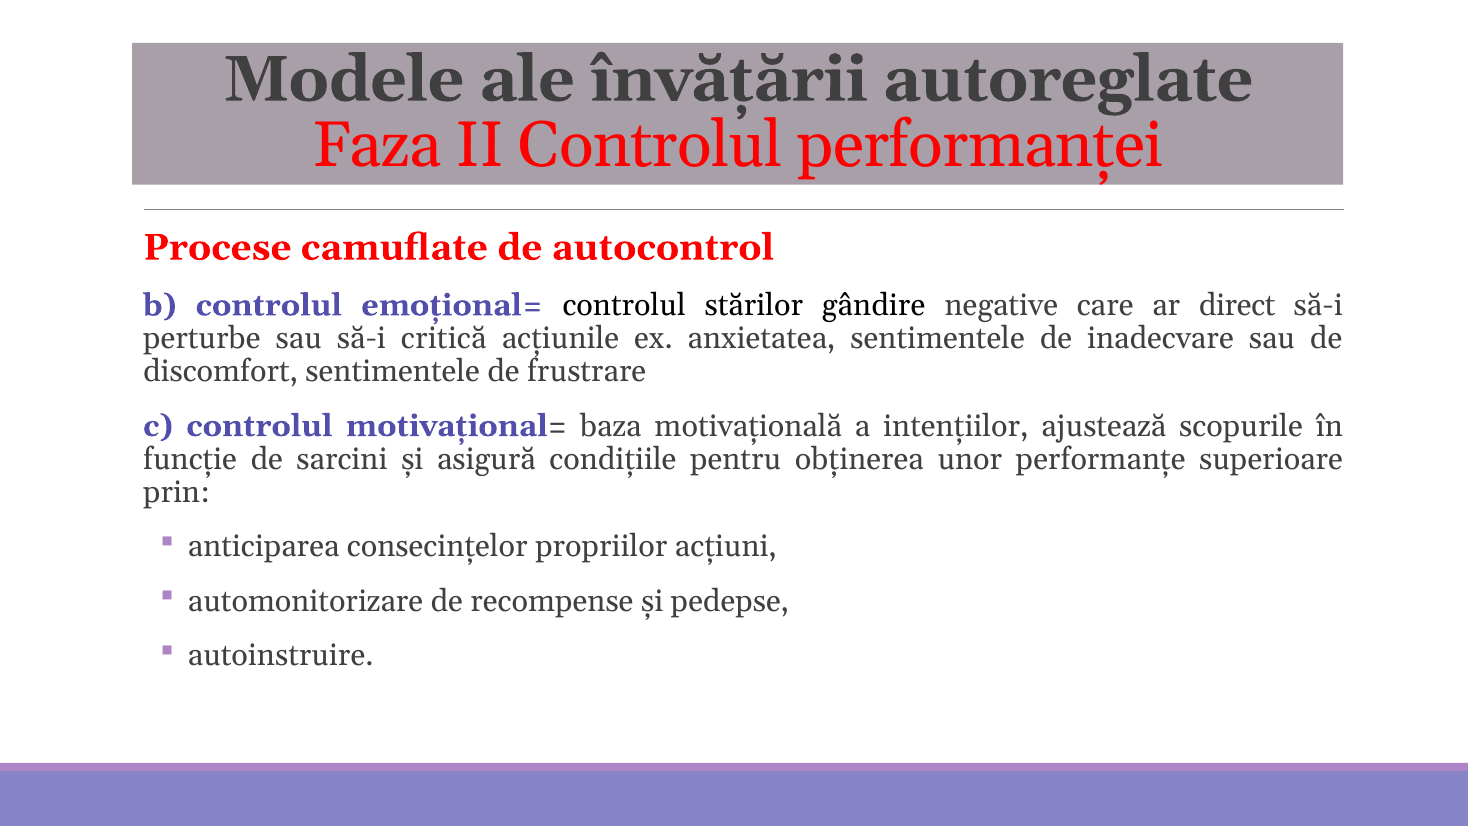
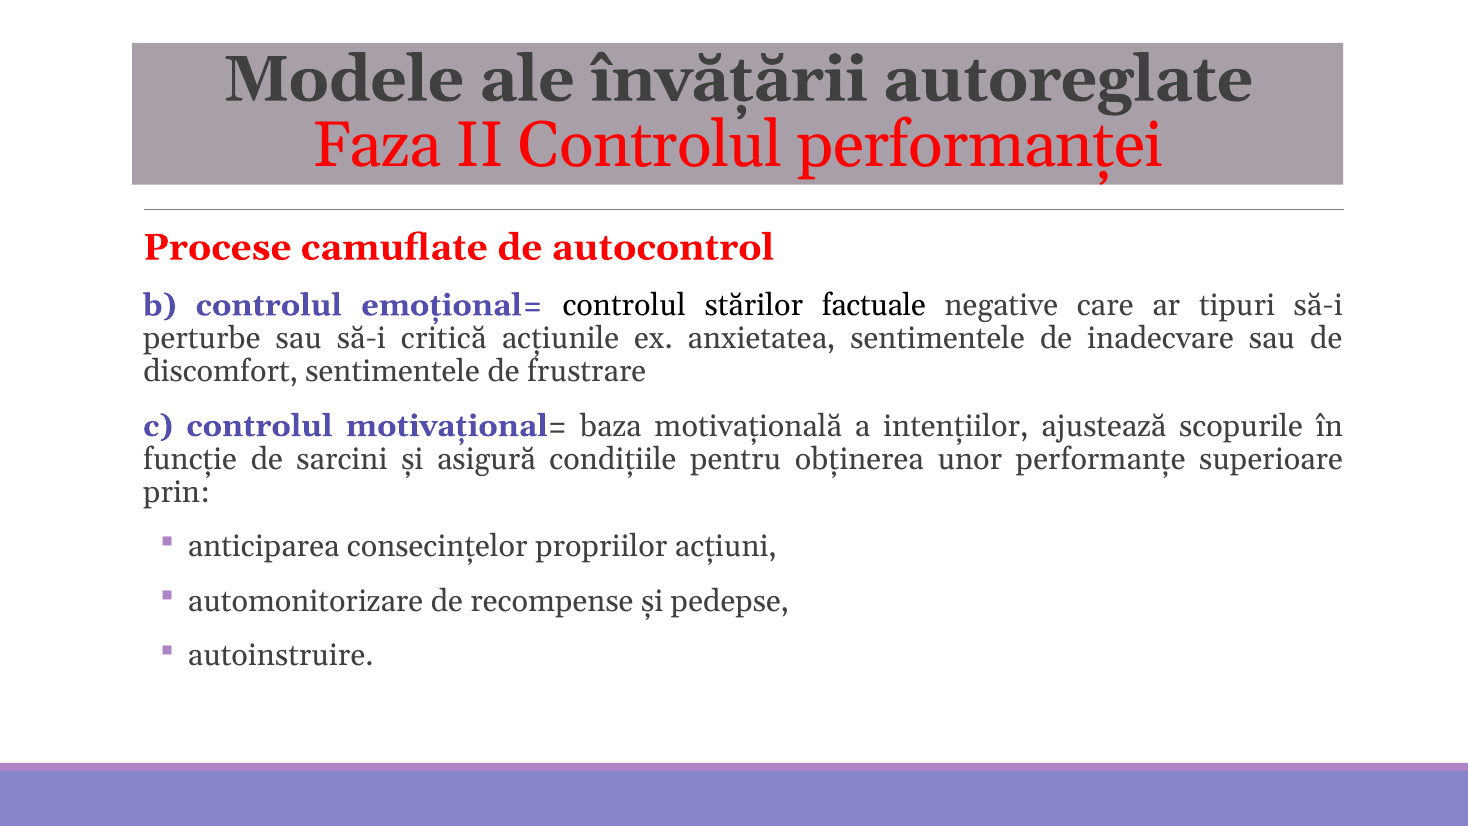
gândire: gândire -> factuale (874, 305)
direct: direct -> tipuri (1237, 305)
